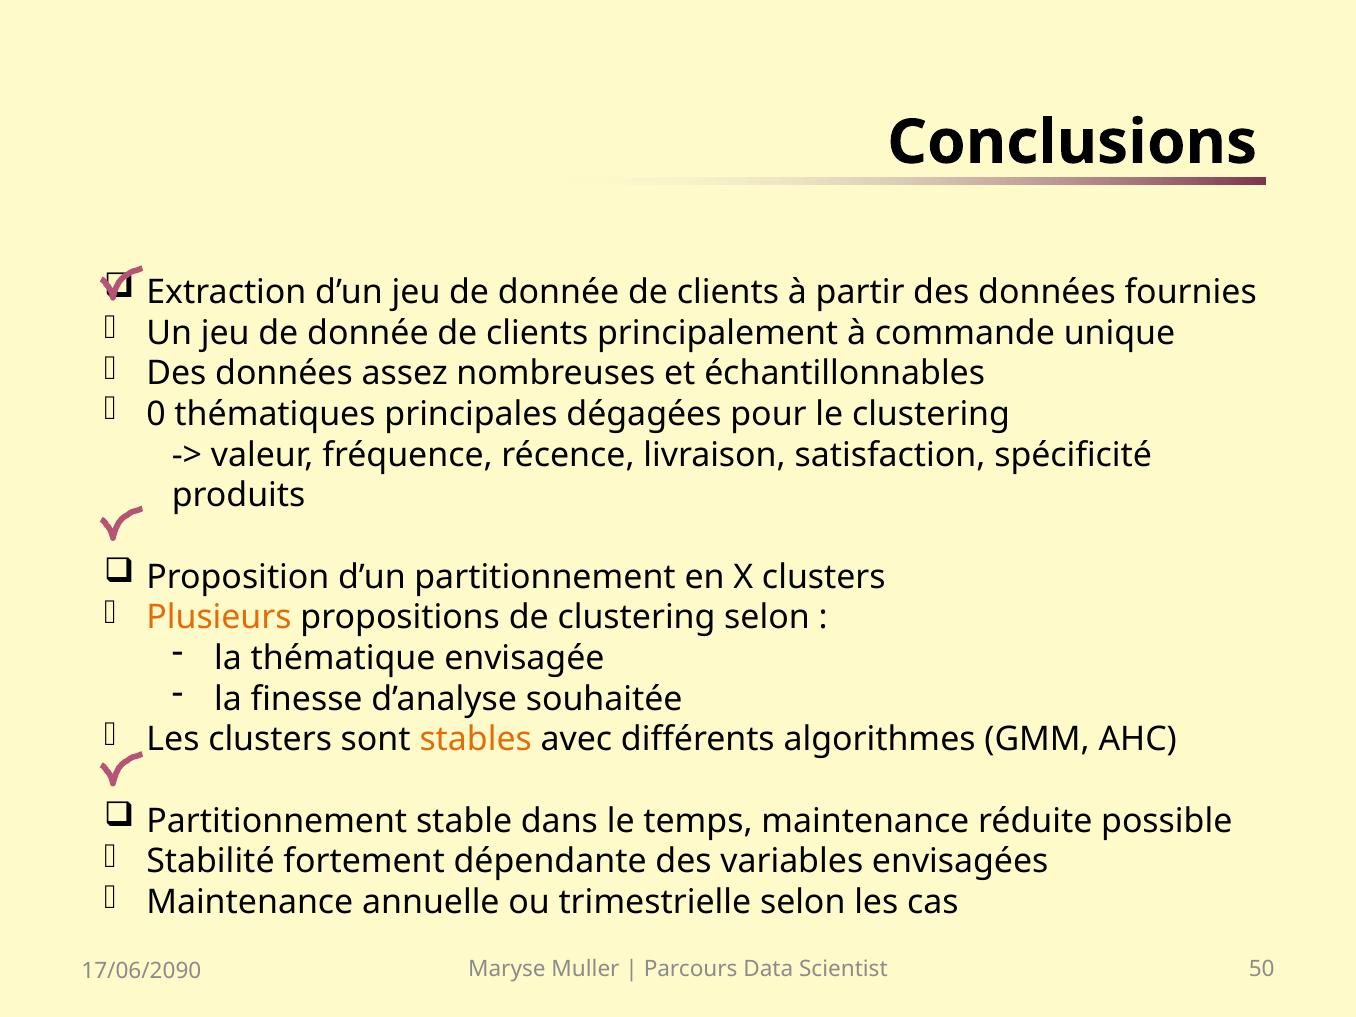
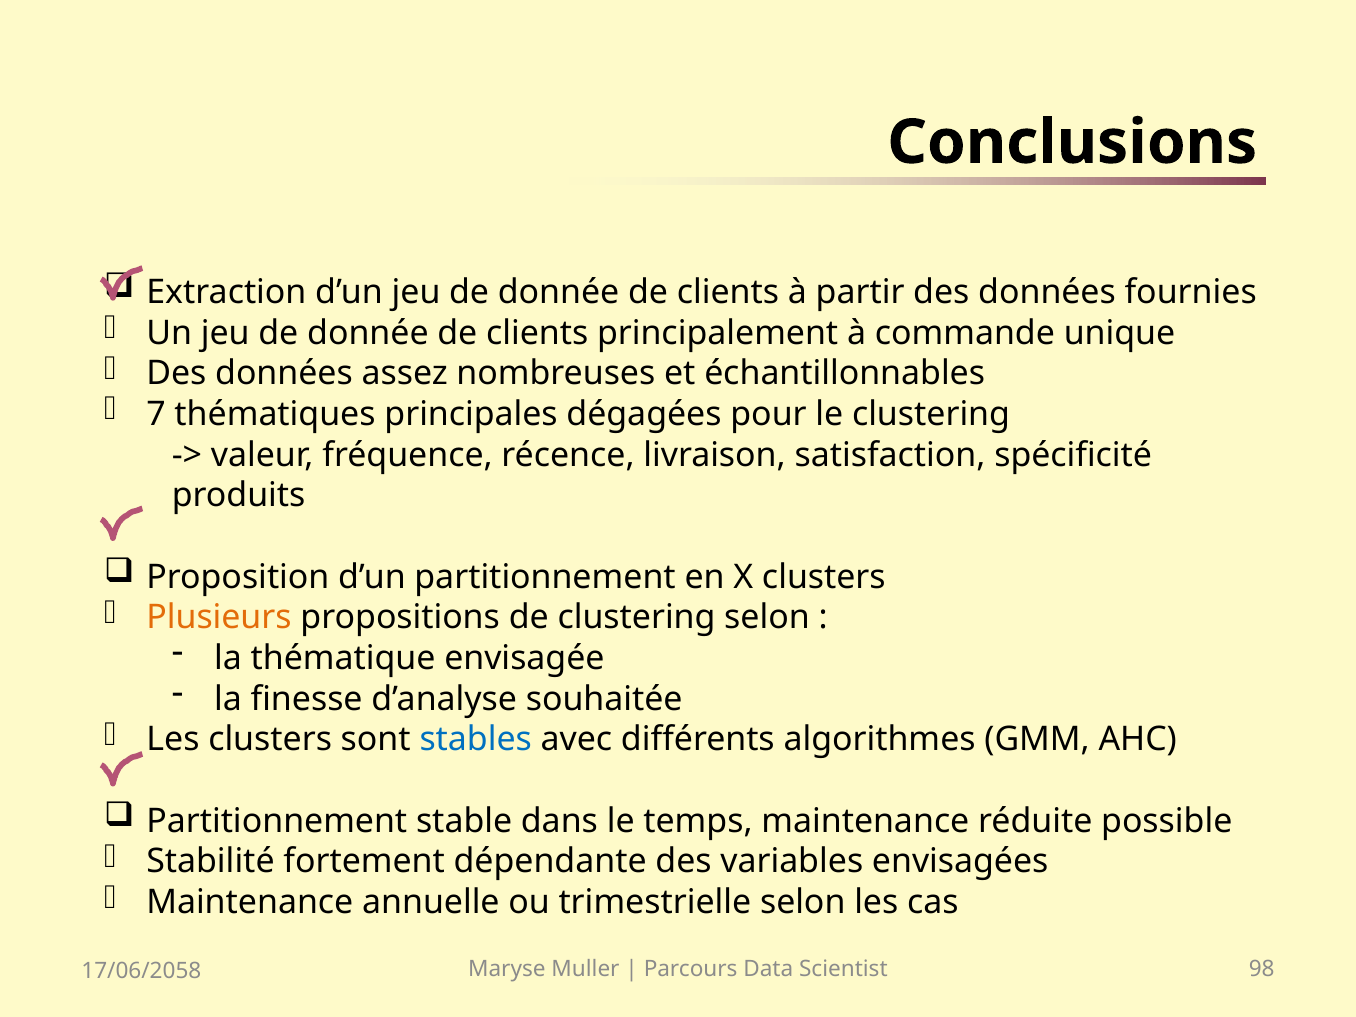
0: 0 -> 7 (156, 414)
stables colour: orange -> blue (476, 740)
50: 50 -> 98 (1262, 969)
17/06/2090: 17/06/2090 -> 17/06/2058 (141, 971)
